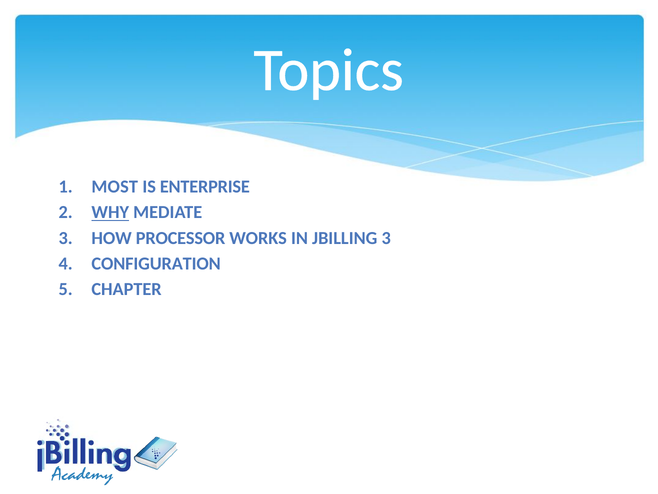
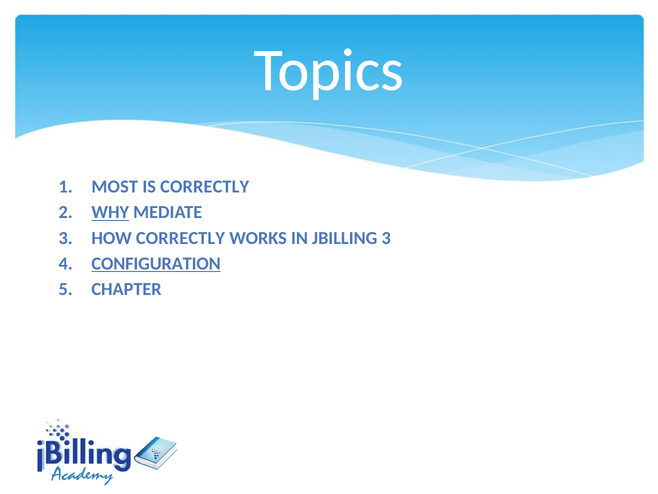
IS ENTERPRISE: ENTERPRISE -> CORRECTLY (205, 187)
HOW PROCESSOR: PROCESSOR -> CORRECTLY (180, 238)
CONFIGURATION underline: none -> present (156, 263)
